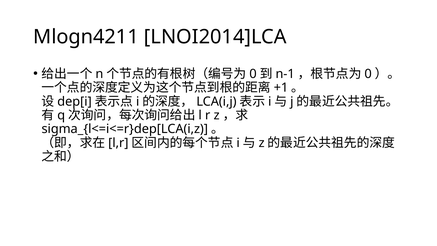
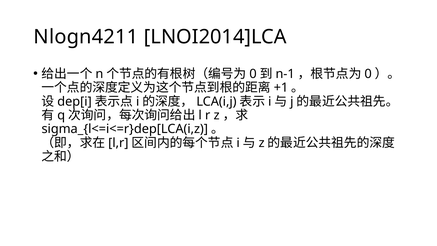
Mlogn4211: Mlogn4211 -> Nlogn4211 (86, 37)
